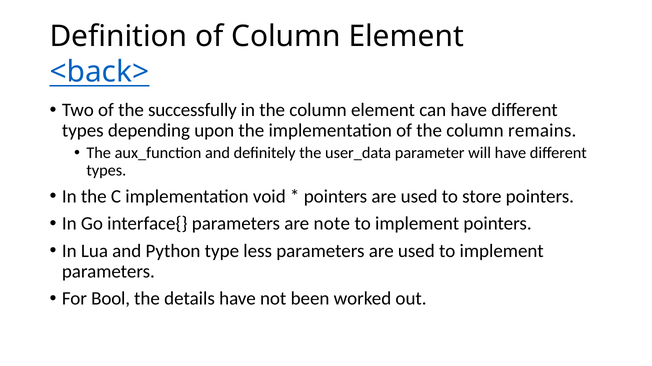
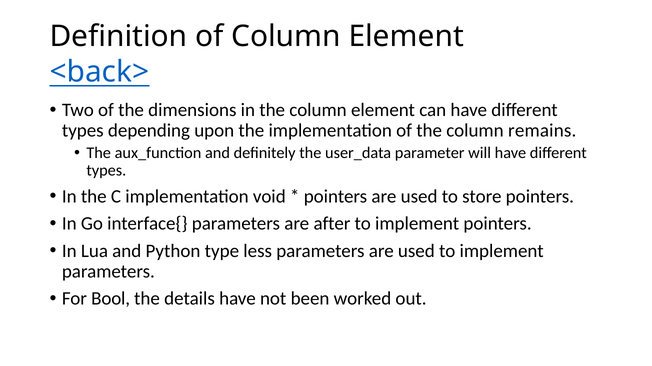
successfully: successfully -> dimensions (192, 110)
note: note -> after (332, 224)
